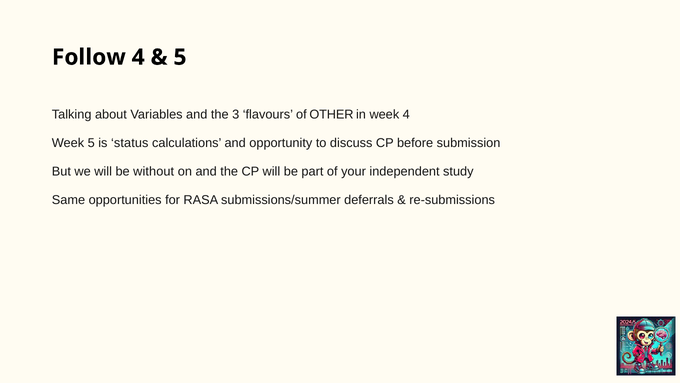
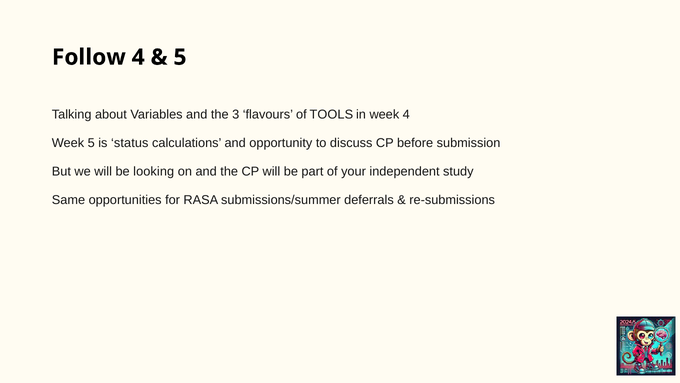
OTHER: OTHER -> TOOLS (331, 115)
without: without -> looking (154, 171)
